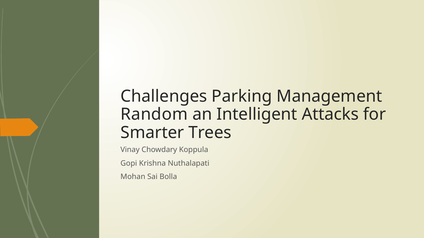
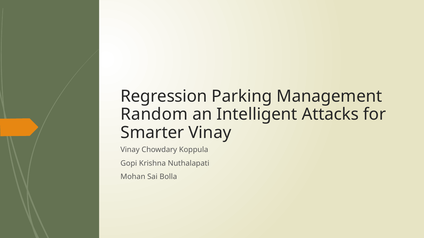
Challenges: Challenges -> Regression (164, 96)
Smarter Trees: Trees -> Vinay (210, 133)
